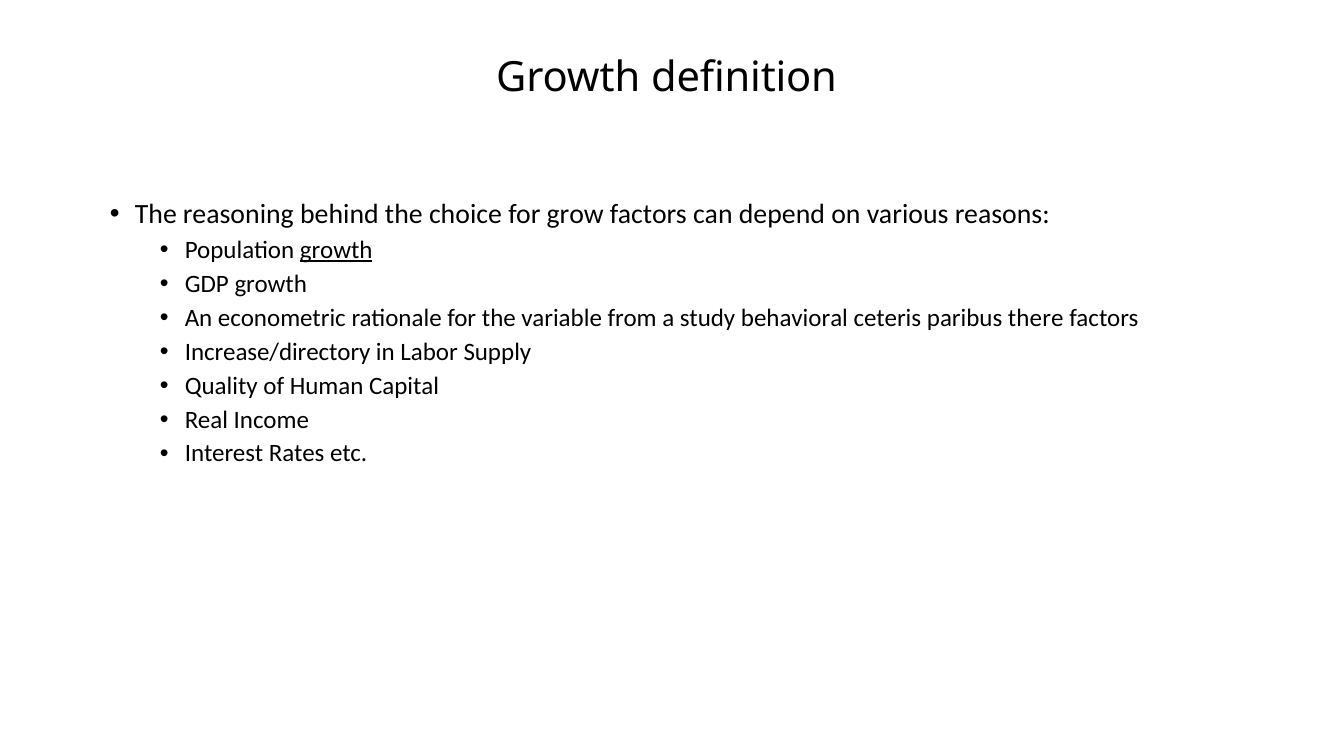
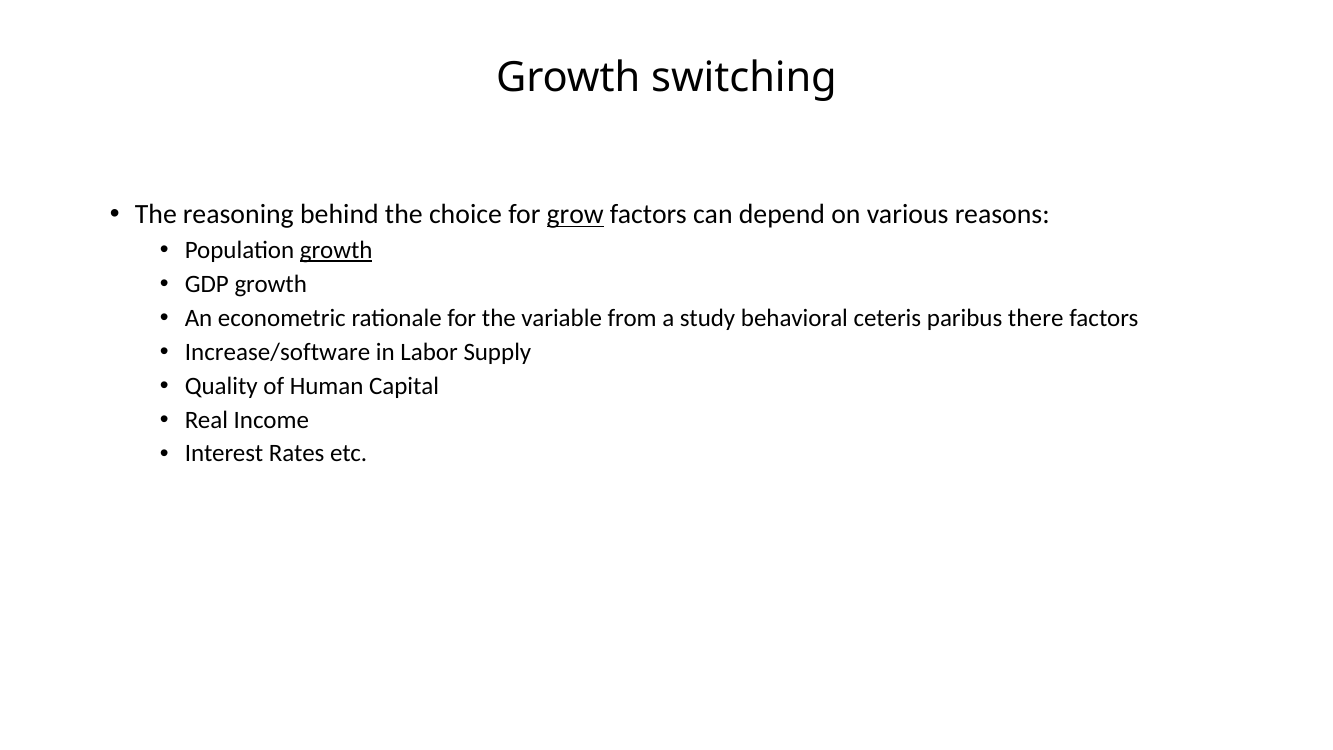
definition: definition -> switching (744, 78)
grow underline: none -> present (575, 215)
Increase/directory: Increase/directory -> Increase/software (278, 352)
